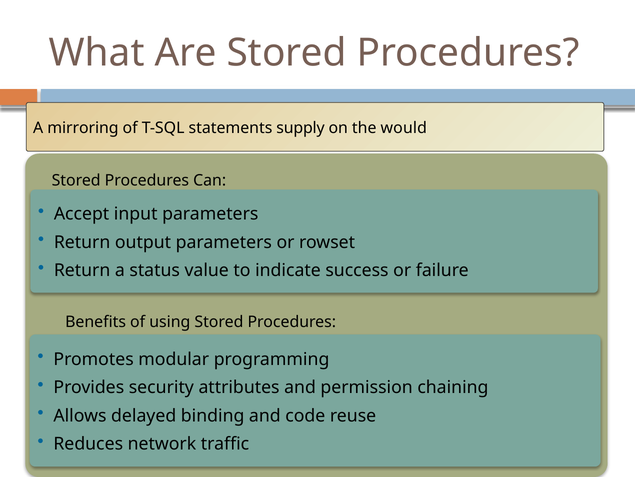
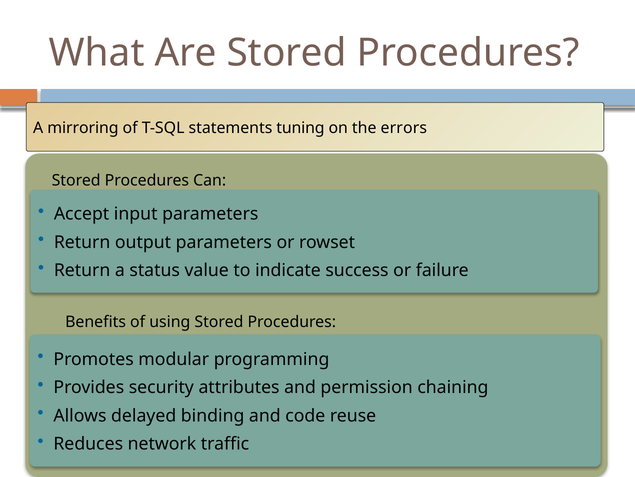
supply: supply -> tuning (300, 128)
would: would -> errors (404, 128)
